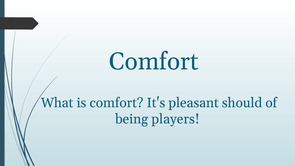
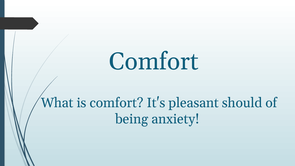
players: players -> anxiety (176, 119)
